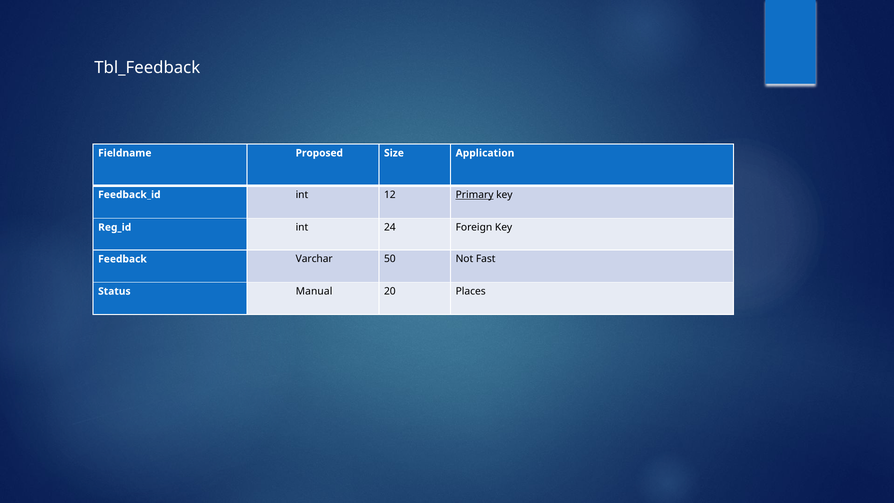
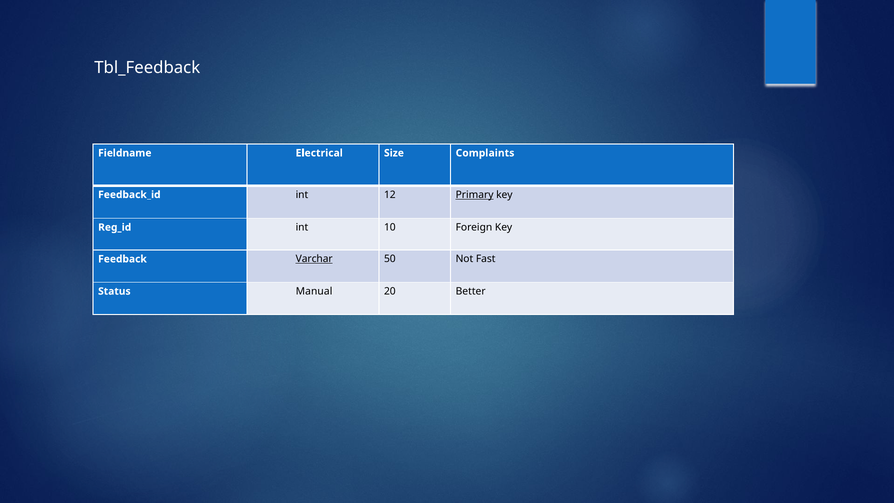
Proposed: Proposed -> Electrical (319, 153)
Application: Application -> Complaints (485, 153)
24: 24 -> 10 (390, 227)
Varchar underline: none -> present (314, 259)
Places: Places -> Better (471, 291)
